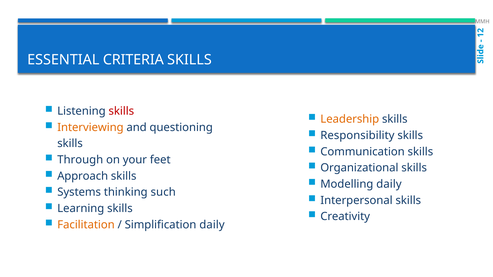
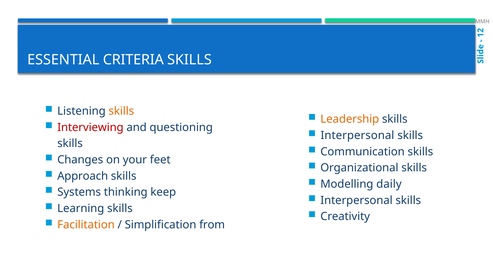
skills colour: red -> orange (121, 111)
Interviewing colour: orange -> red (90, 127)
Responsibility: Responsibility -> Interpersonal (357, 136)
Through: Through -> Changes (80, 160)
such: such -> keep (163, 192)
Simplification daily: daily -> from (212, 225)
